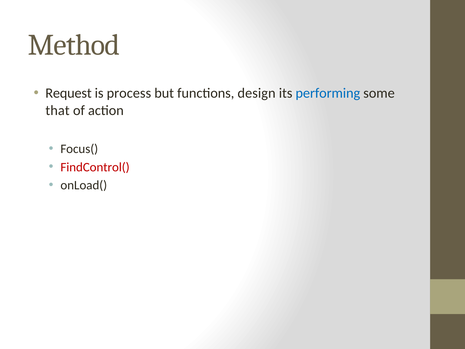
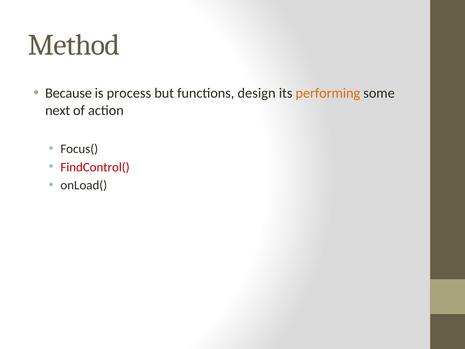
Request: Request -> Because (69, 93)
performing colour: blue -> orange (328, 93)
that: that -> next (58, 110)
